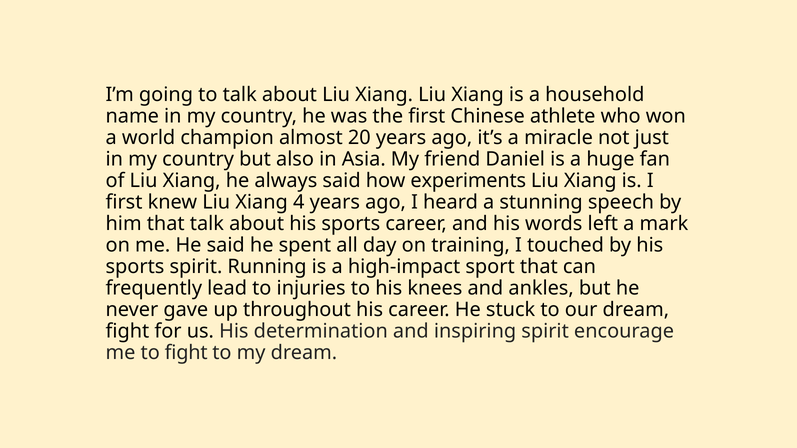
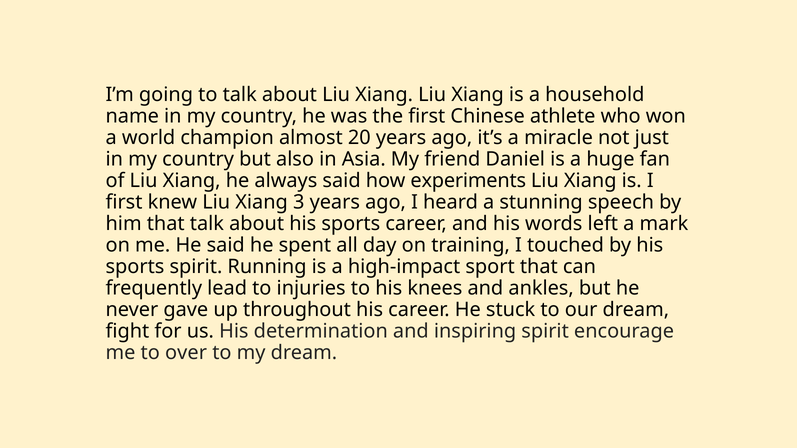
4: 4 -> 3 (299, 203)
to fight: fight -> over (186, 353)
